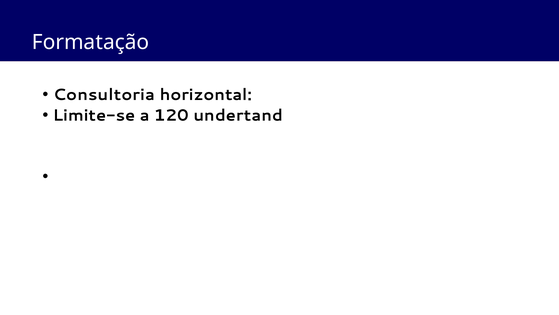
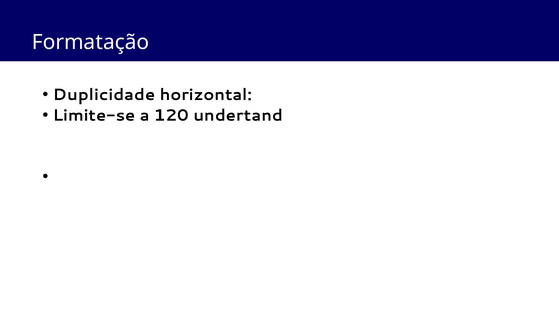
Consultoria: Consultoria -> Duplicidade (104, 95)
